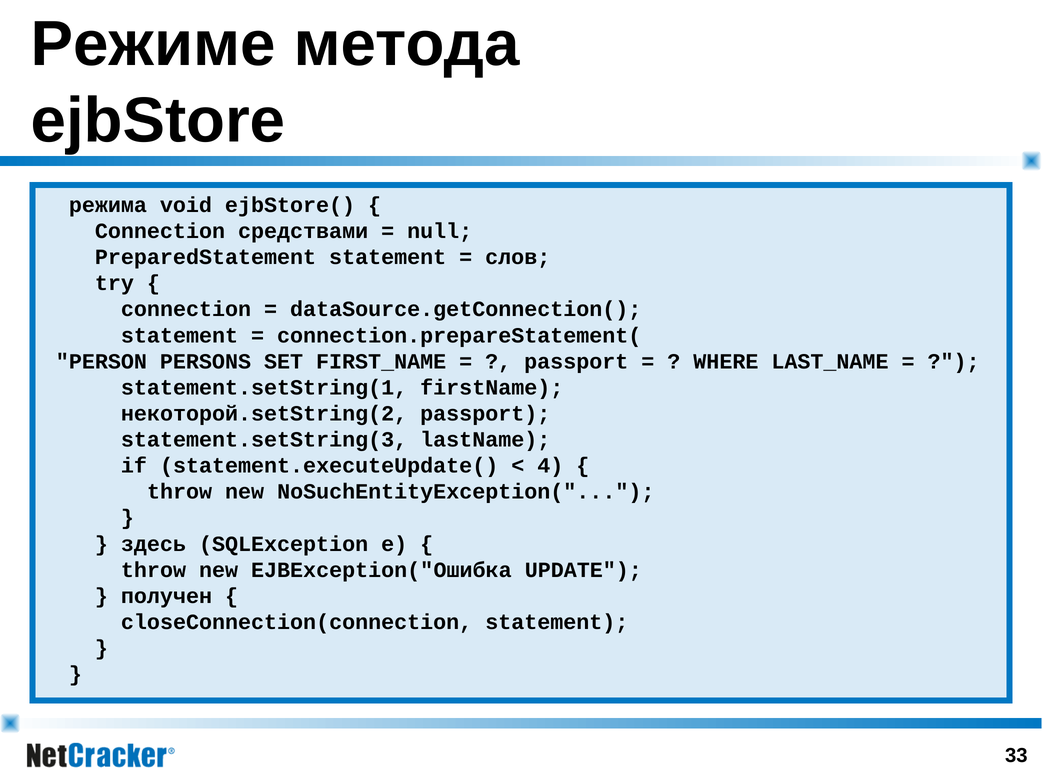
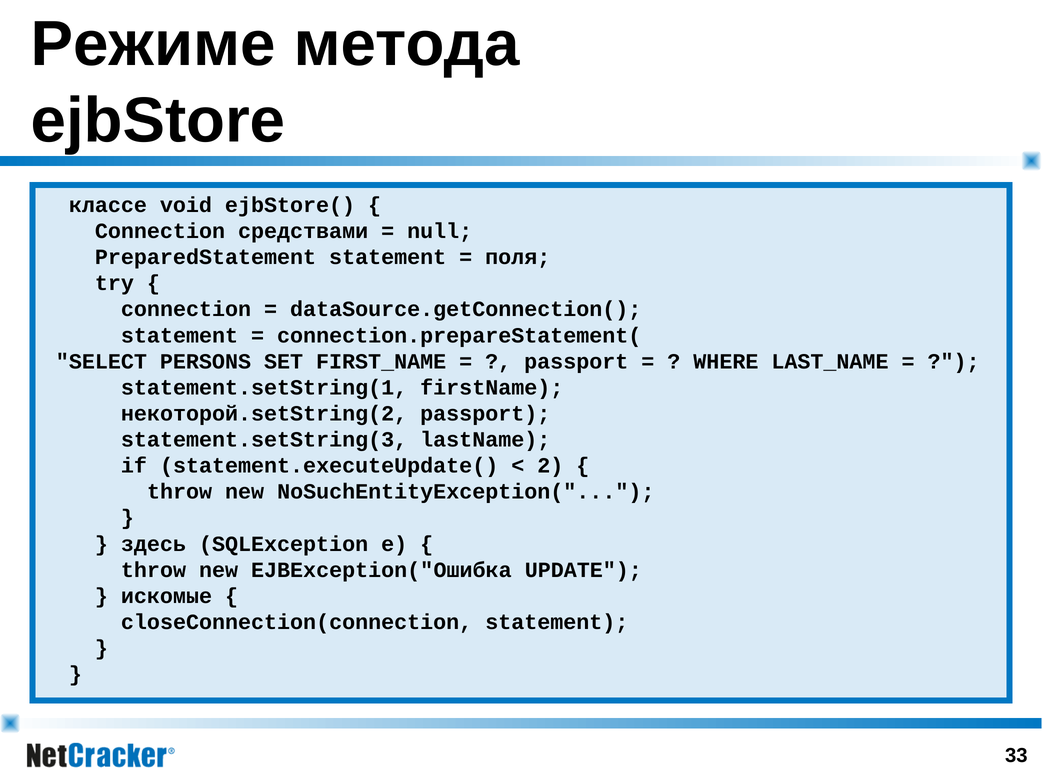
режима: режима -> классе (108, 205)
слов: слов -> поля (518, 257)
PERSON: PERSON -> SELECT (101, 361)
4: 4 -> 2 (550, 465)
получен: получен -> искомые (166, 596)
